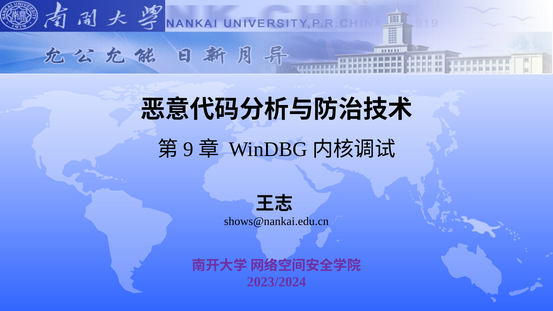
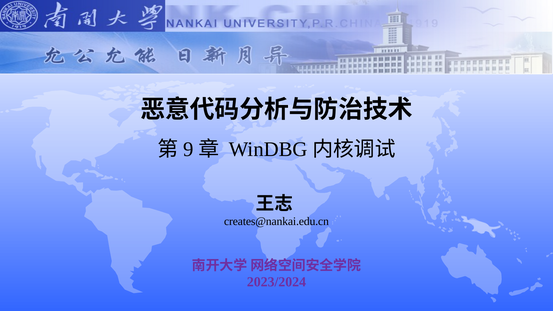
shows@nankai.edu.cn: shows@nankai.edu.cn -> creates@nankai.edu.cn (276, 221)
